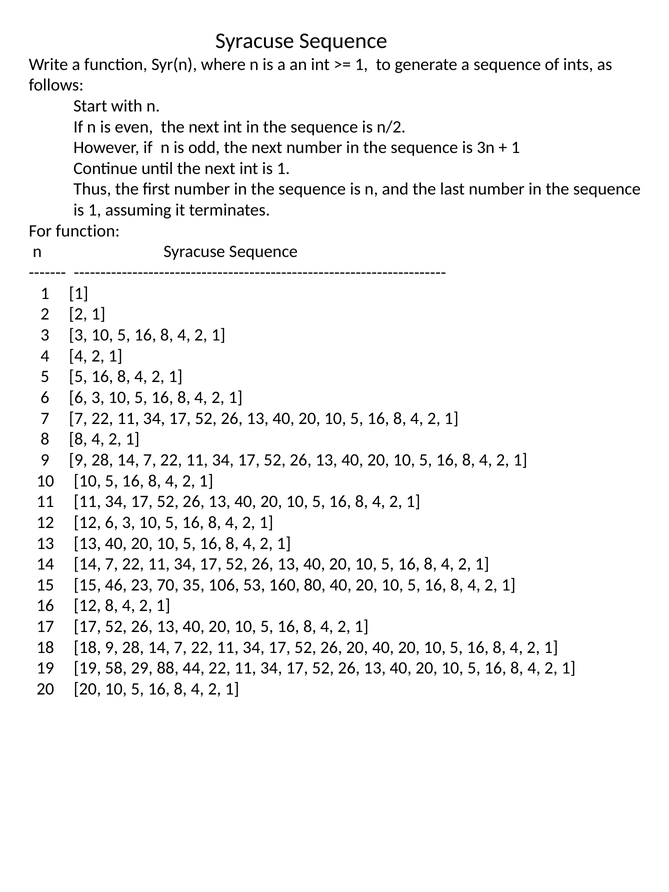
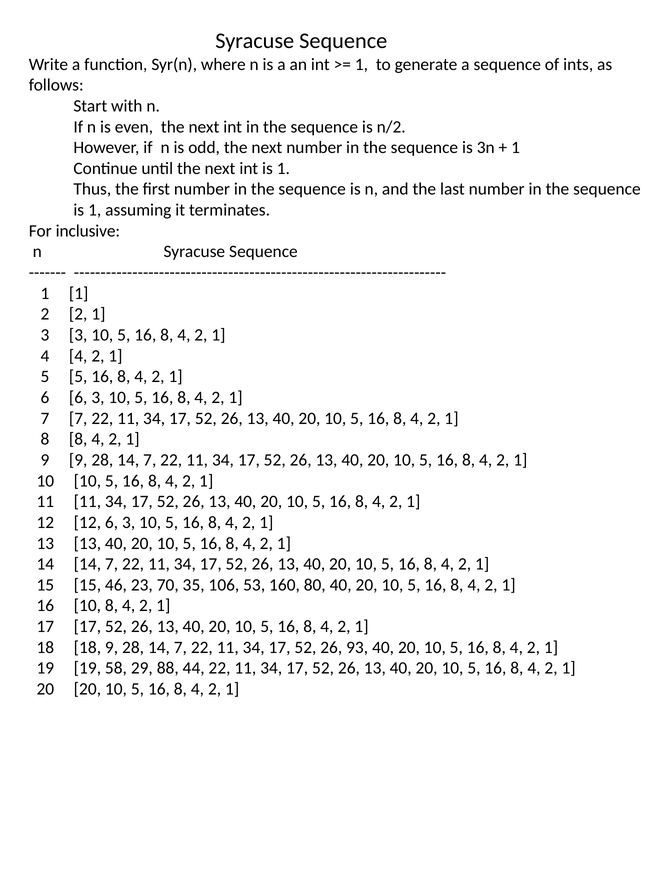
For function: function -> inclusive (88, 231)
16 12: 12 -> 10 (87, 606)
26 20: 20 -> 93 (357, 647)
